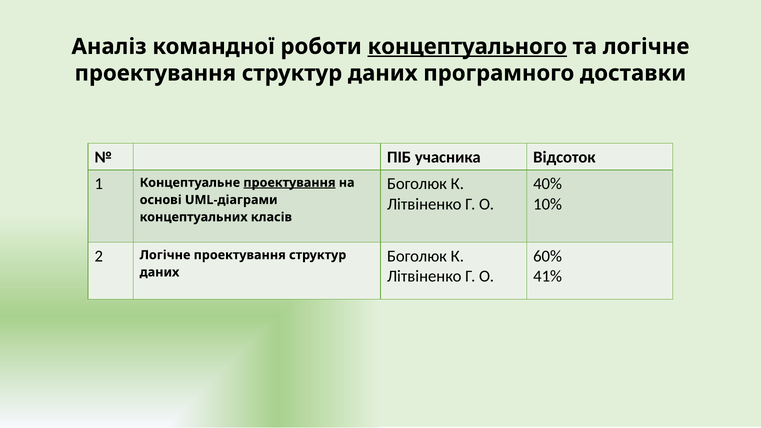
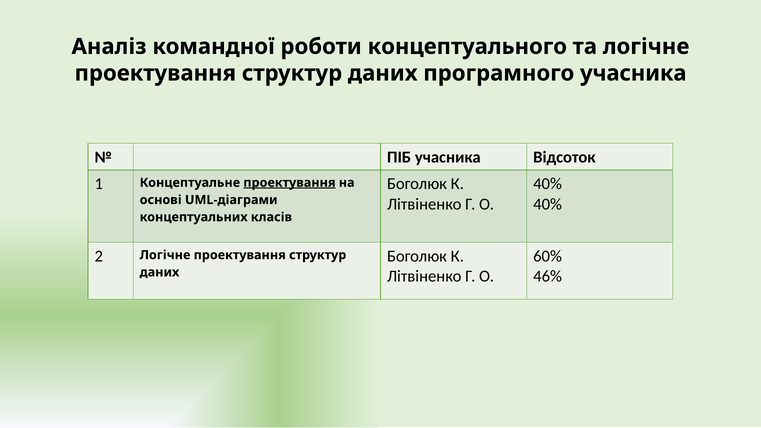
концептуального underline: present -> none (467, 47)
програмного доставки: доставки -> учасника (633, 73)
10%: 10% -> 40% (548, 204)
41%: 41% -> 46% (548, 276)
